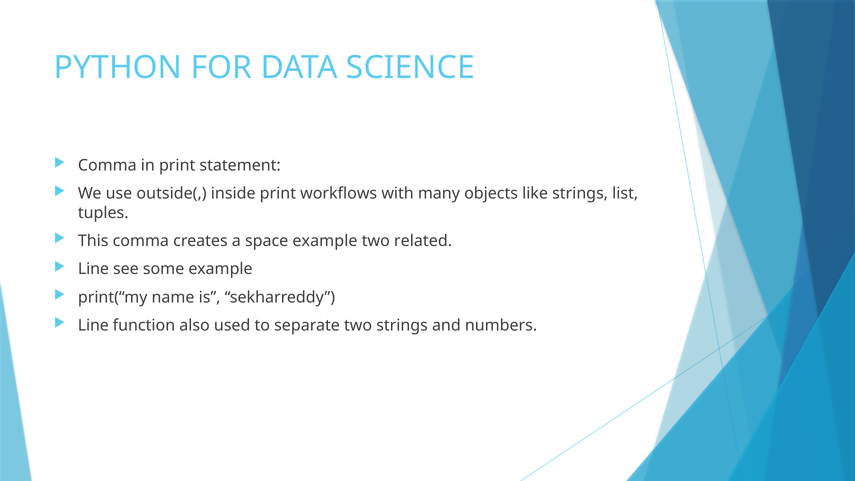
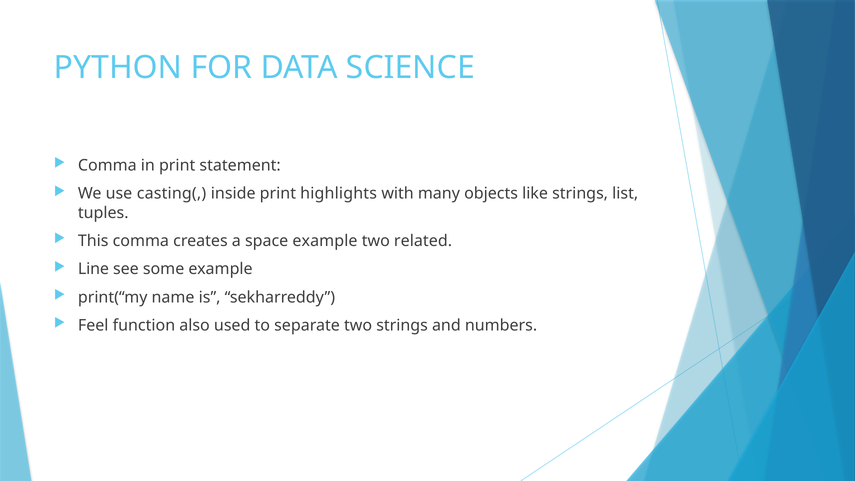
outside(: outside( -> casting( (172, 194)
workflows: workflows -> highlights (339, 194)
Line: Line -> Feel (93, 325)
